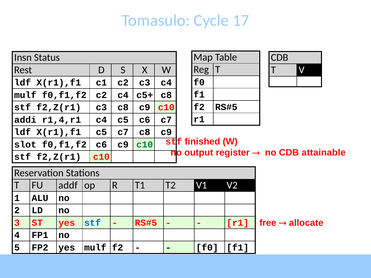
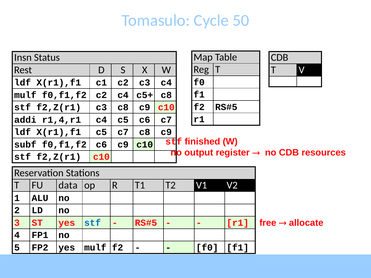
17: 17 -> 50 (241, 21)
slot: slot -> subf (25, 145)
c10 colour: green -> black (145, 145)
attainable: attainable -> resources (324, 153)
addf: addf -> data (68, 186)
